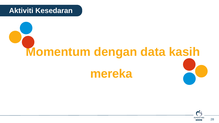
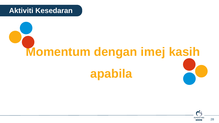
data: data -> imej (153, 52)
mereka: mereka -> apabila (111, 74)
